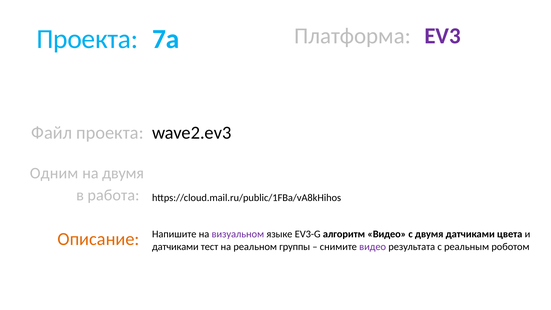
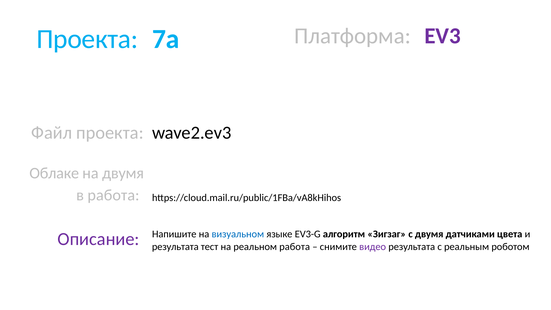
Одним: Одним -> Облаке (54, 173)
Описание colour: orange -> purple (99, 239)
визуальном colour: purple -> blue (238, 234)
алгоритм Видео: Видео -> Зигзаг (387, 234)
датчиками: датчиками -> результата (175, 247)
реальном группы: группы -> работа (295, 247)
